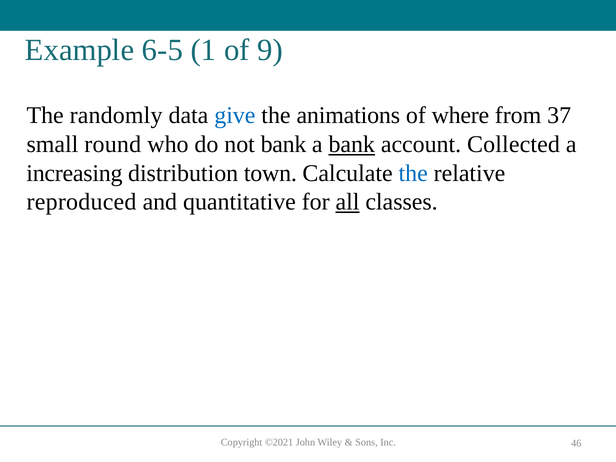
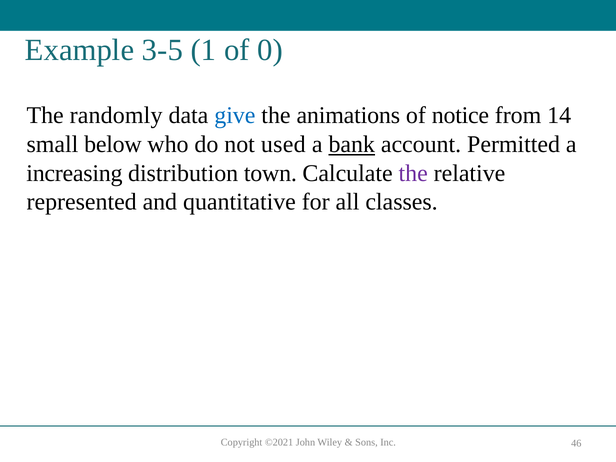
6-5: 6-5 -> 3-5 (162, 50)
9: 9 -> 0 (270, 50)
where: where -> notice (460, 116)
37: 37 -> 14 (559, 116)
round: round -> below (113, 144)
not bank: bank -> used (283, 144)
Collected: Collected -> Permitted (514, 144)
the colour: blue -> purple (413, 173)
reproduced: reproduced -> represented (82, 202)
all underline: present -> none (348, 202)
